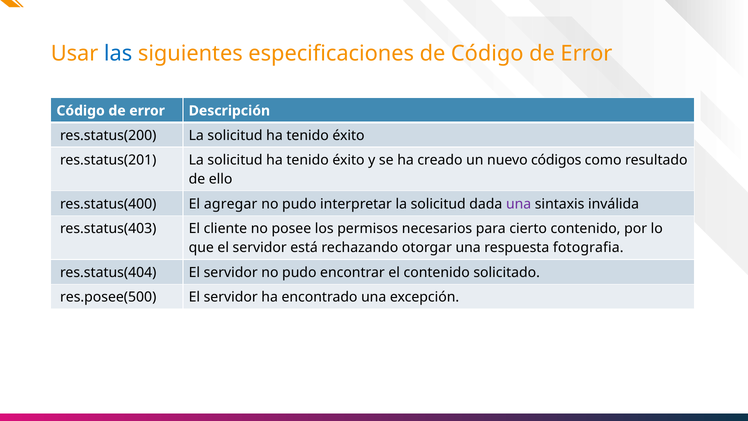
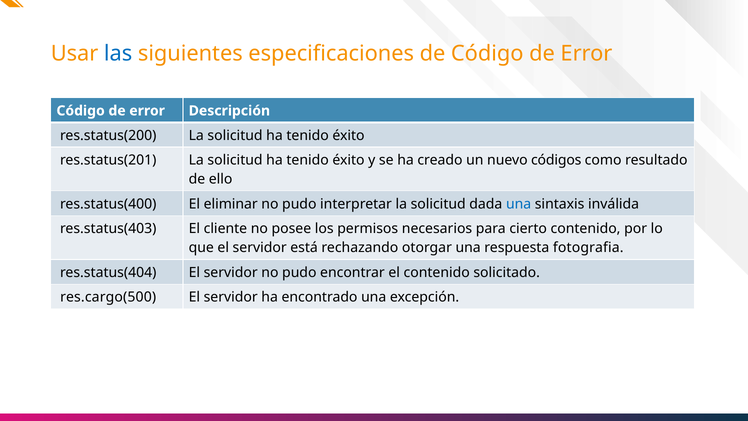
agregar: agregar -> eliminar (231, 204)
una colour: purple -> blue (519, 204)
res.posee(500: res.posee(500 -> res.cargo(500 (108, 297)
